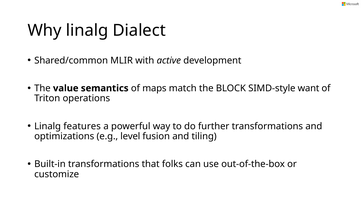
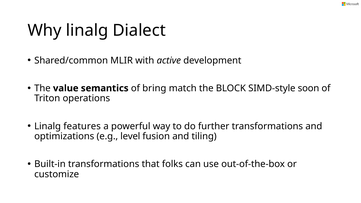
maps: maps -> bring (154, 88)
want: want -> soon (309, 88)
